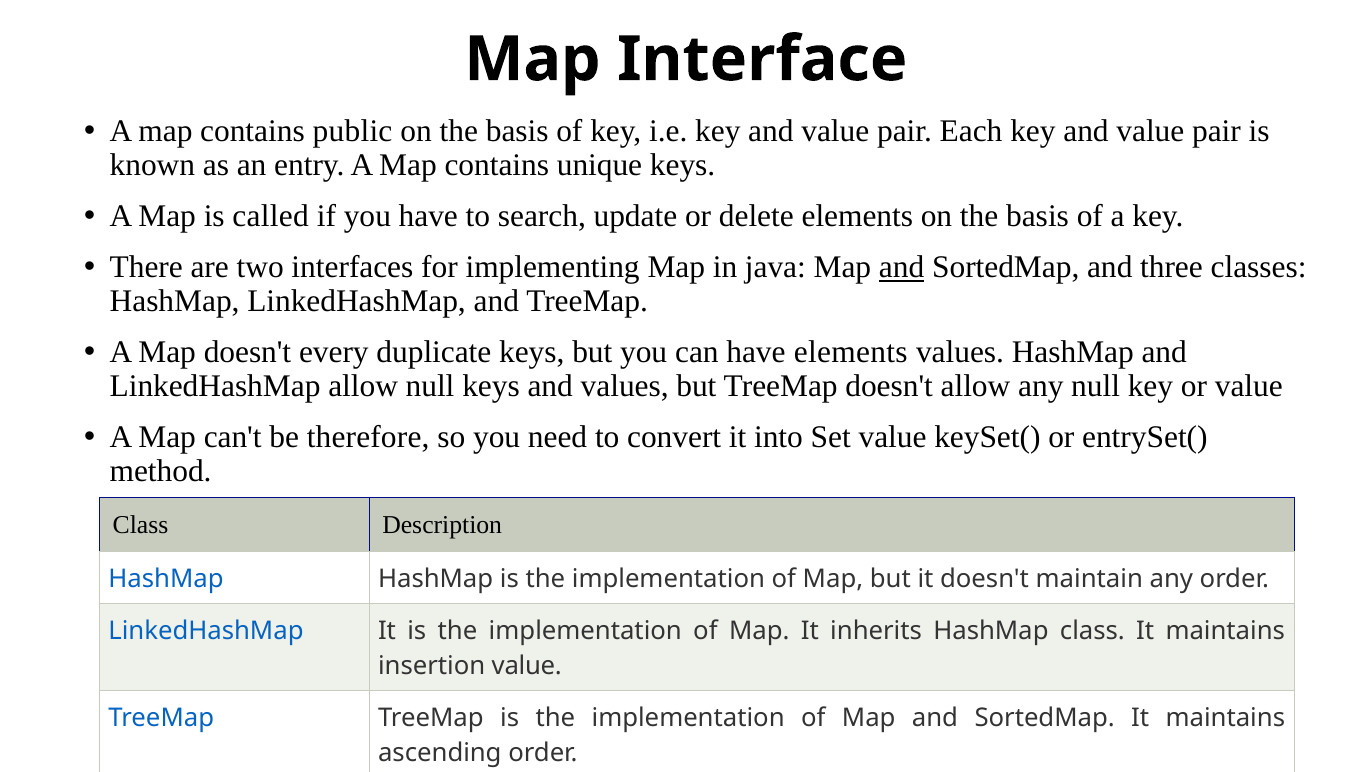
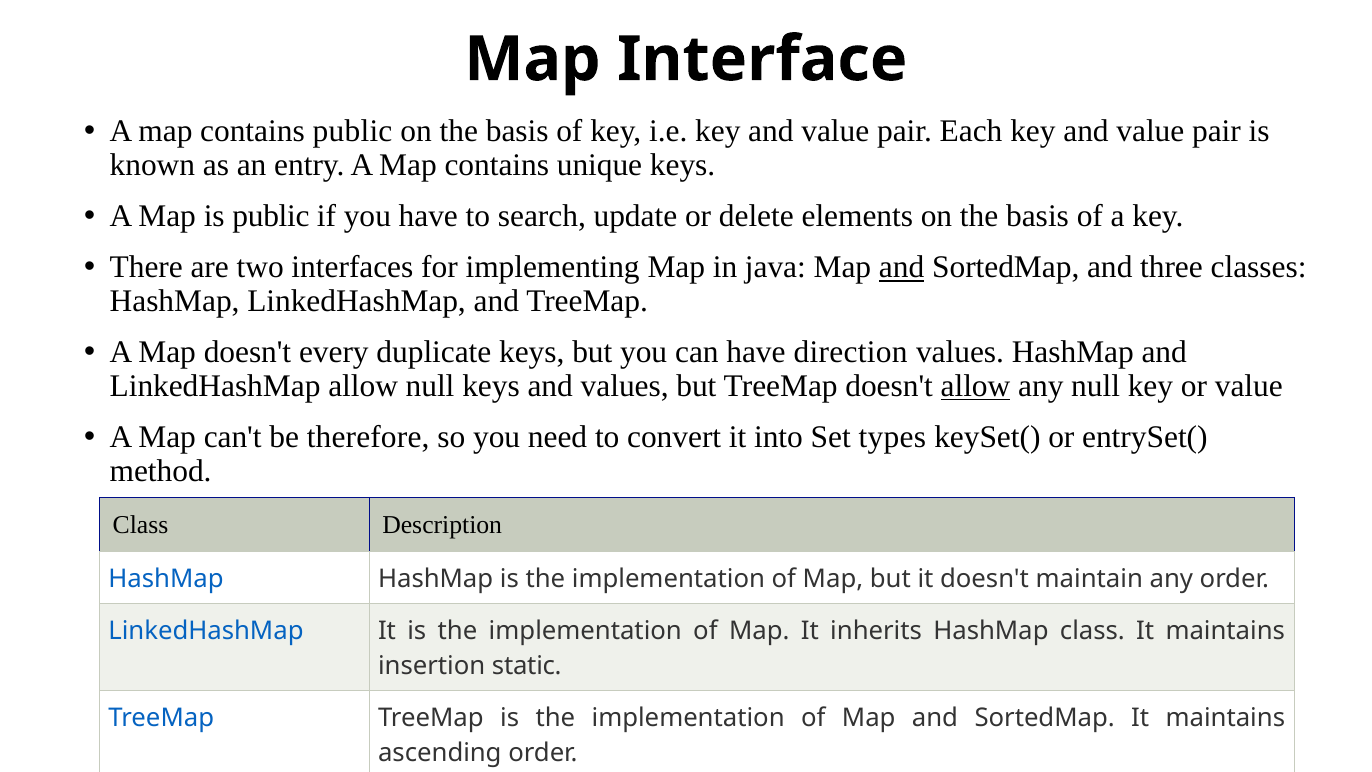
is called: called -> public (271, 216)
have elements: elements -> direction (851, 352)
allow underline: none -> present (976, 386)
Set value: value -> types (892, 437)
insertion value: value -> static (527, 666)
